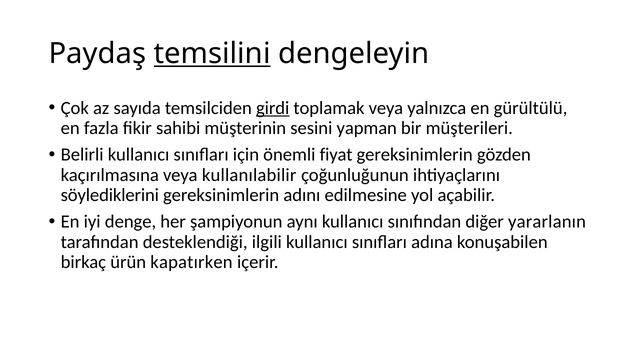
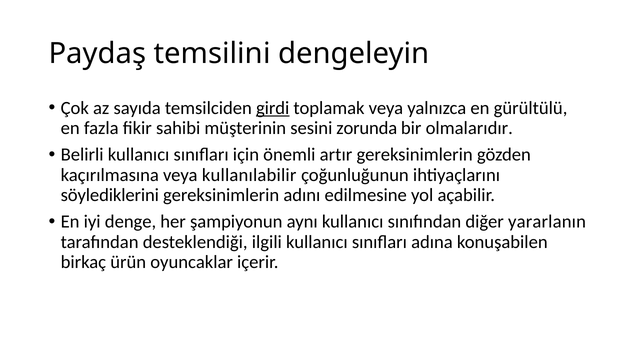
temsilini underline: present -> none (212, 54)
yapman: yapman -> zorunda (367, 128)
müşterileri: müşterileri -> olmalarıdır (469, 128)
fiyat: fiyat -> artır (336, 155)
kapatırken: kapatırken -> oyuncaklar (192, 262)
